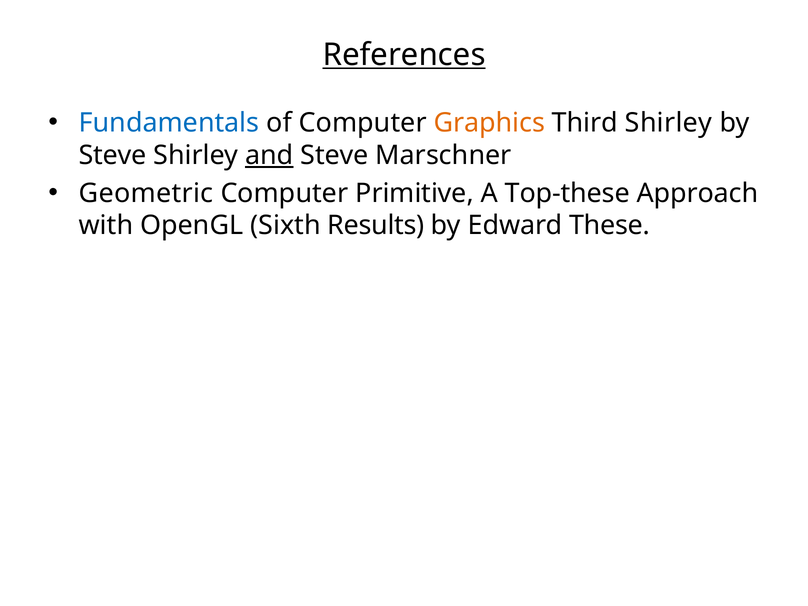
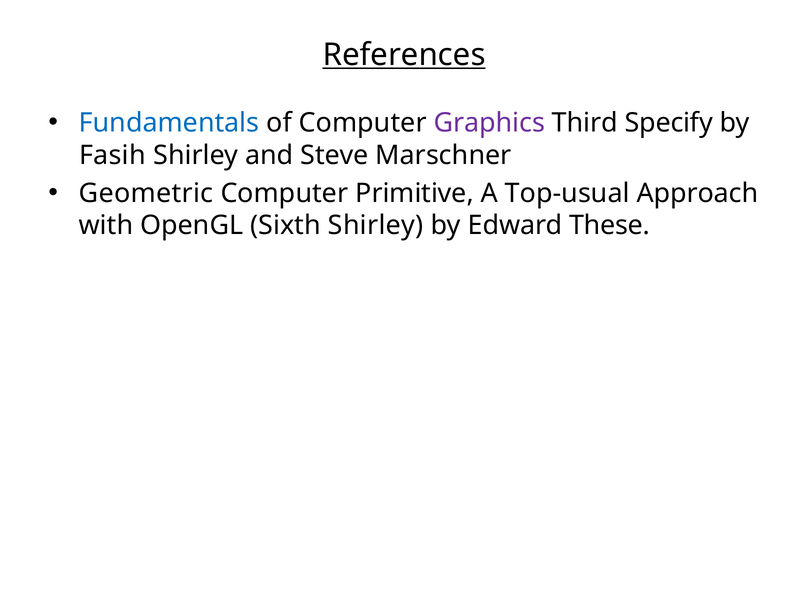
Graphics colour: orange -> purple (489, 123)
Third Shirley: Shirley -> Specify (669, 123)
Steve: Steve -> Fasih (112, 155)
and underline: present -> none (269, 155)
Top-these: Top-these -> Top-usual (567, 193)
Sixth Results: Results -> Shirley (376, 225)
